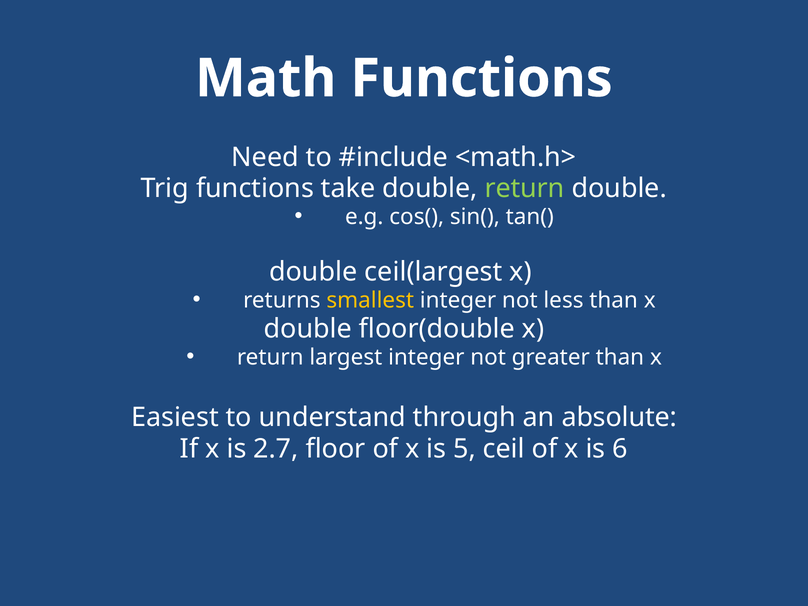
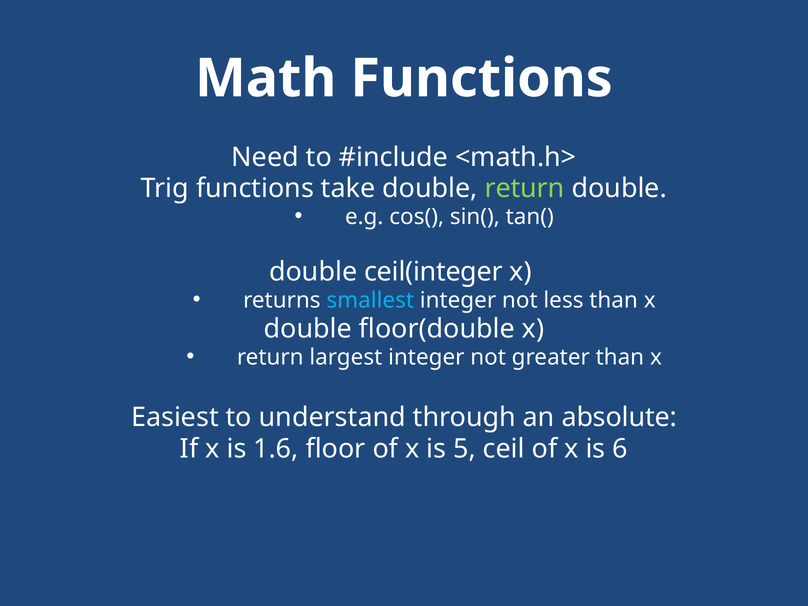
ceil(largest: ceil(largest -> ceil(integer (434, 272)
smallest colour: yellow -> light blue (370, 300)
2.7: 2.7 -> 1.6 (276, 449)
